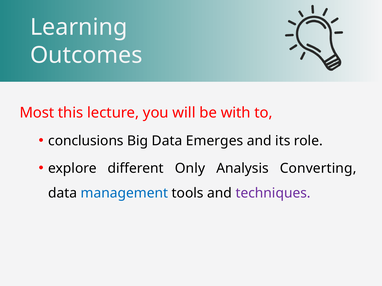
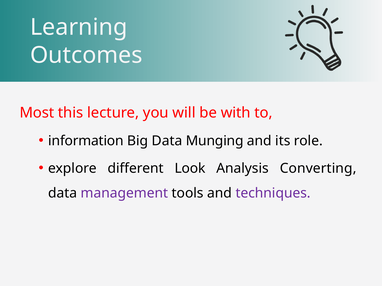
conclusions: conclusions -> information (86, 141)
Emerges: Emerges -> Munging (215, 141)
Only: Only -> Look (190, 169)
management colour: blue -> purple (124, 193)
